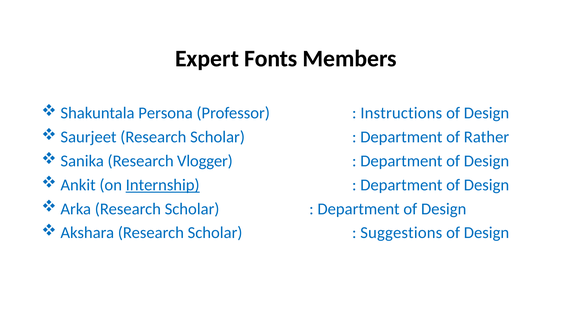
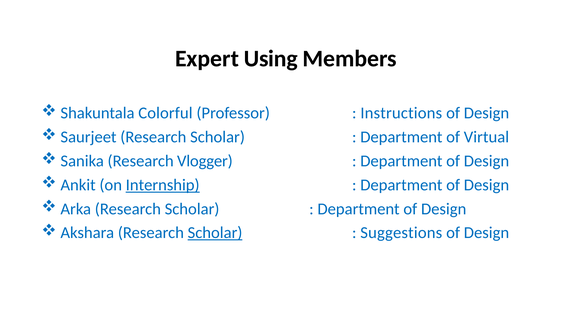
Fonts: Fonts -> Using (271, 59)
Persona: Persona -> Colorful (165, 113)
Rather: Rather -> Virtual (486, 137)
Scholar underline: none -> present (215, 233)
